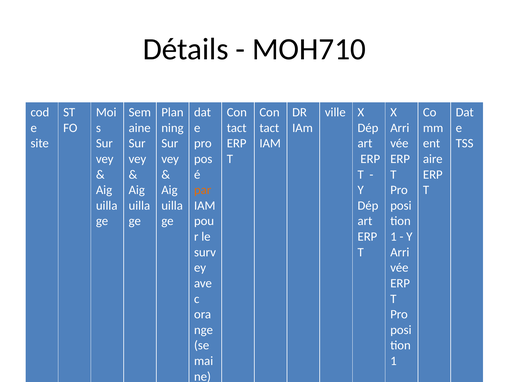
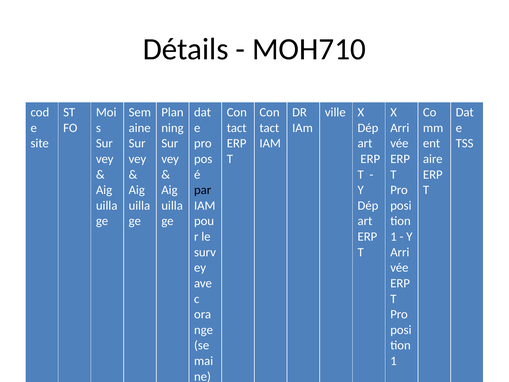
par colour: orange -> black (203, 190)
